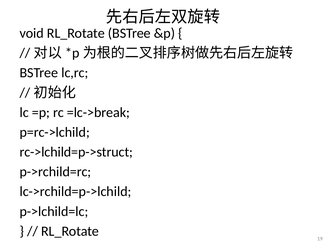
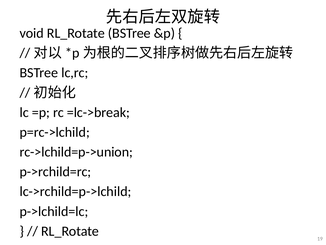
rc->lchild=p->struct: rc->lchild=p->struct -> rc->lchild=p->union (76, 152)
